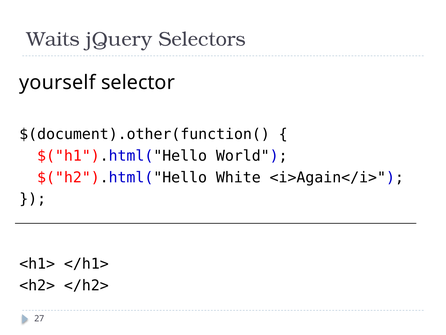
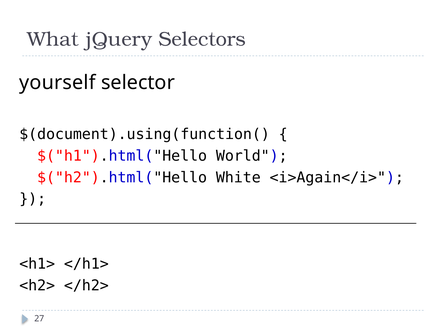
Waits: Waits -> What (53, 39)
$(document).other(function(: $(document).other(function( -> $(document).using(function( (145, 134)
